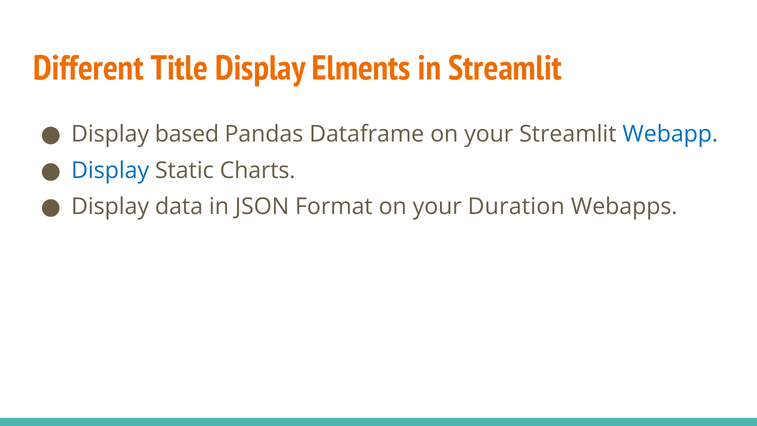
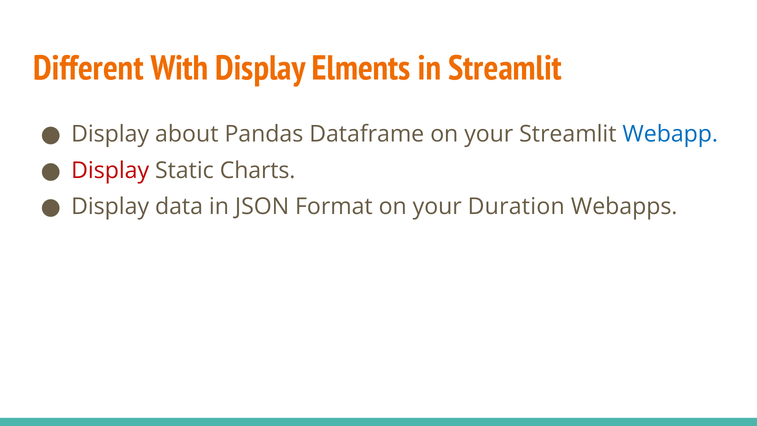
Title: Title -> With (179, 68)
based: based -> about (187, 134)
Display colour: blue -> red (110, 171)
